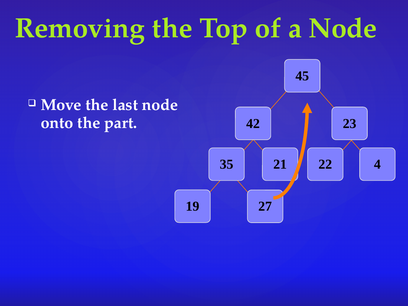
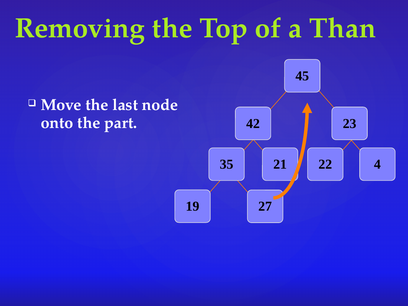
a Node: Node -> Than (343, 28)
